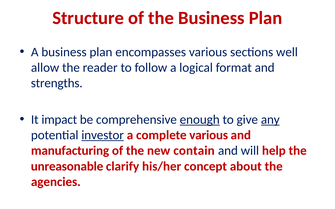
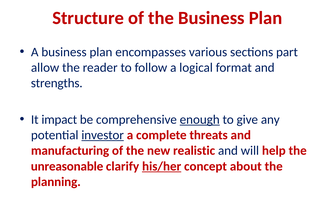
well: well -> part (287, 52)
any underline: present -> none (270, 120)
complete various: various -> threats (209, 135)
contain: contain -> realistic (194, 151)
his/her underline: none -> present (162, 167)
agencies: agencies -> planning (56, 182)
